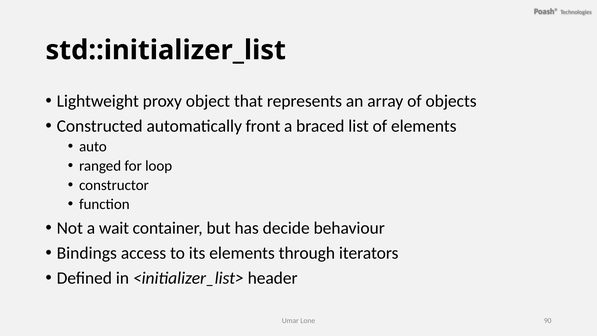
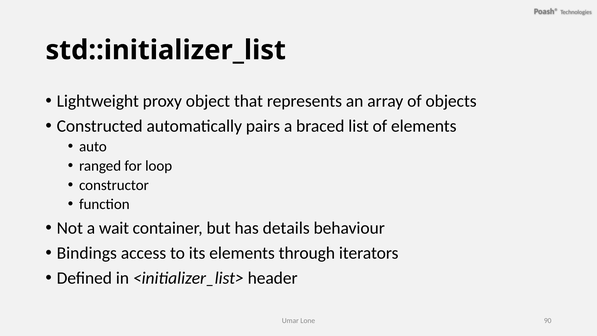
front: front -> pairs (263, 126)
decide: decide -> details (286, 228)
